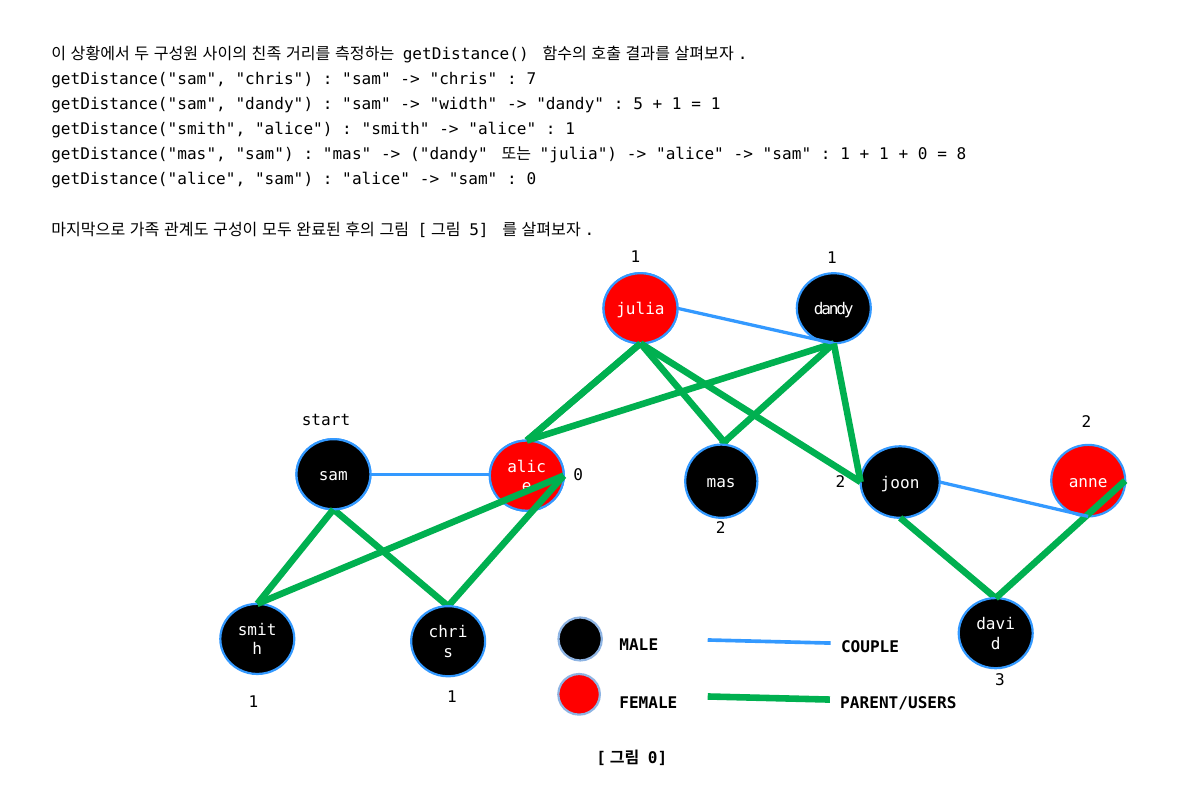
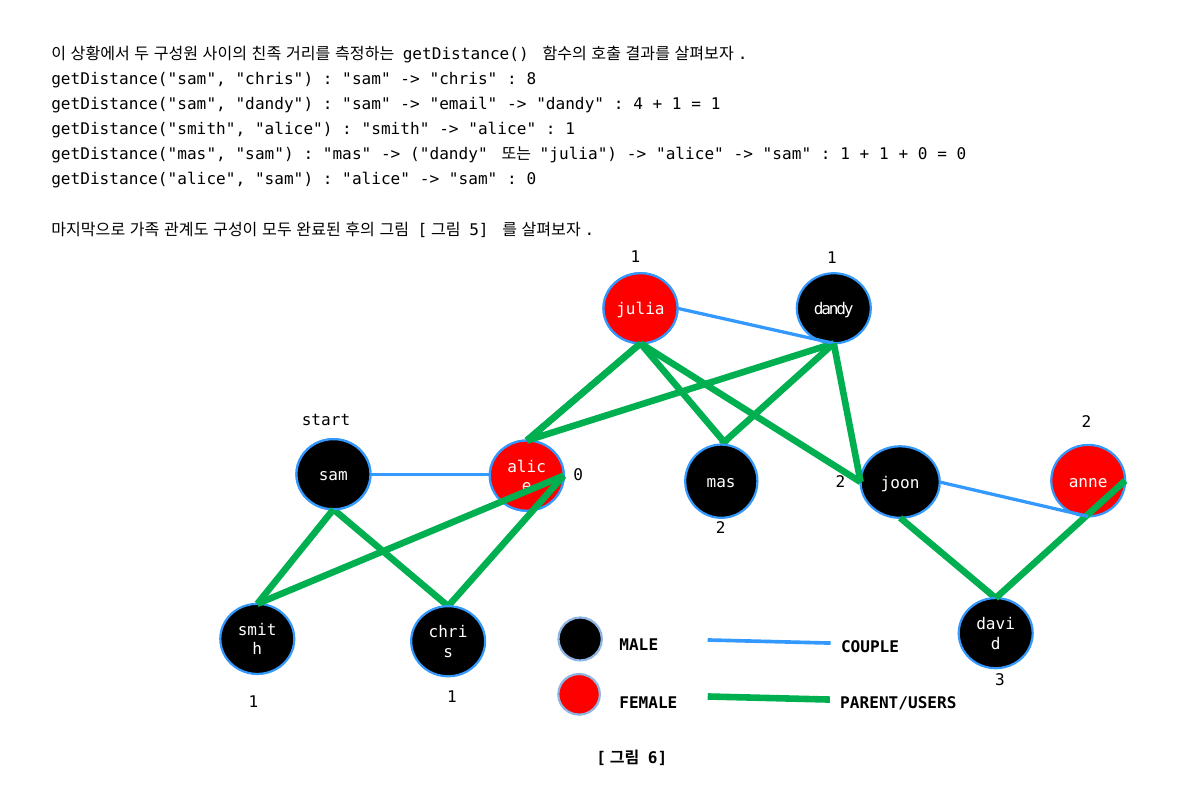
7: 7 -> 8 (531, 79)
width: width -> email (464, 104)
5: 5 -> 4 (638, 104)
8: 8 -> 0 (962, 155)
0: 0 -> 6 (658, 758)
